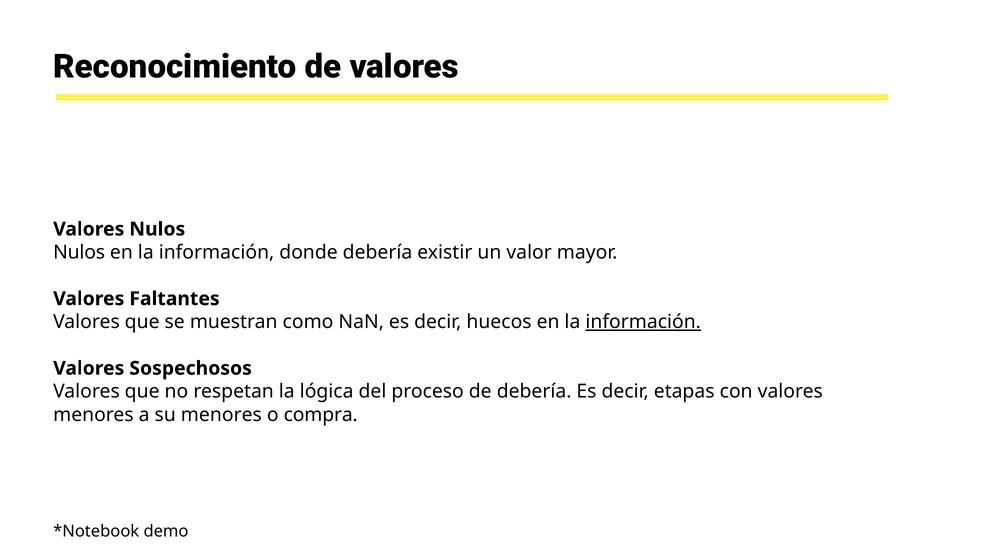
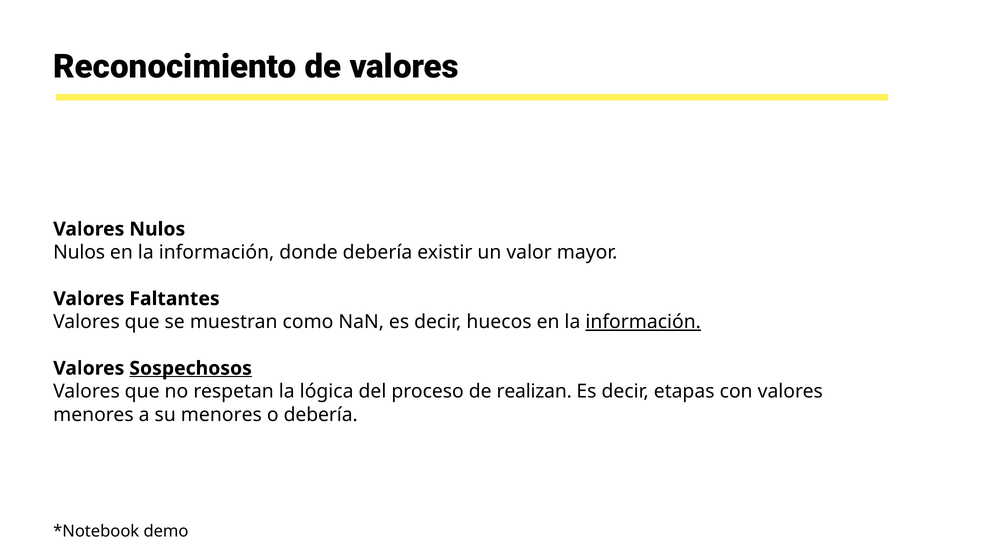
Sospechosos underline: none -> present (191, 368)
de debería: debería -> realizan (534, 392)
o compra: compra -> debería (321, 415)
